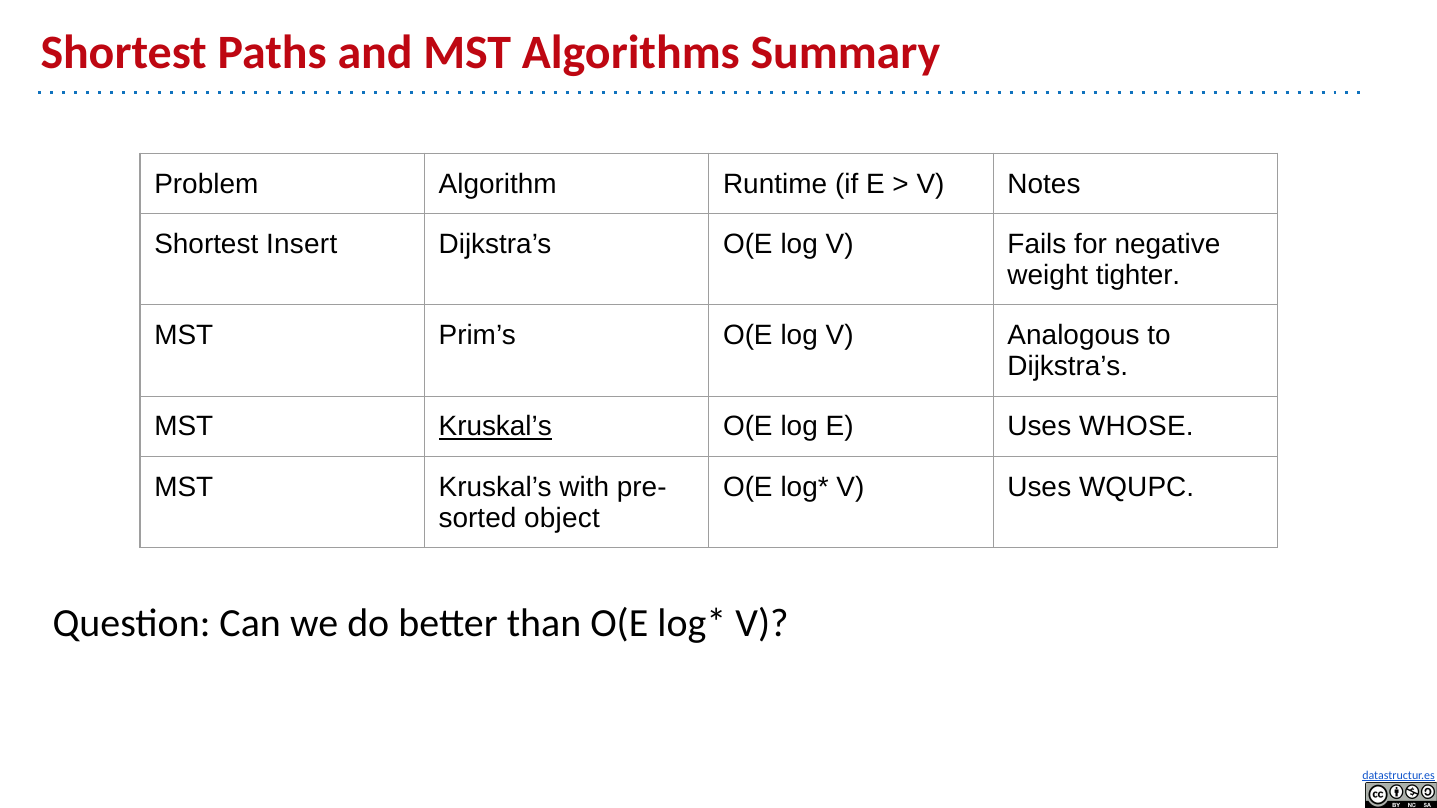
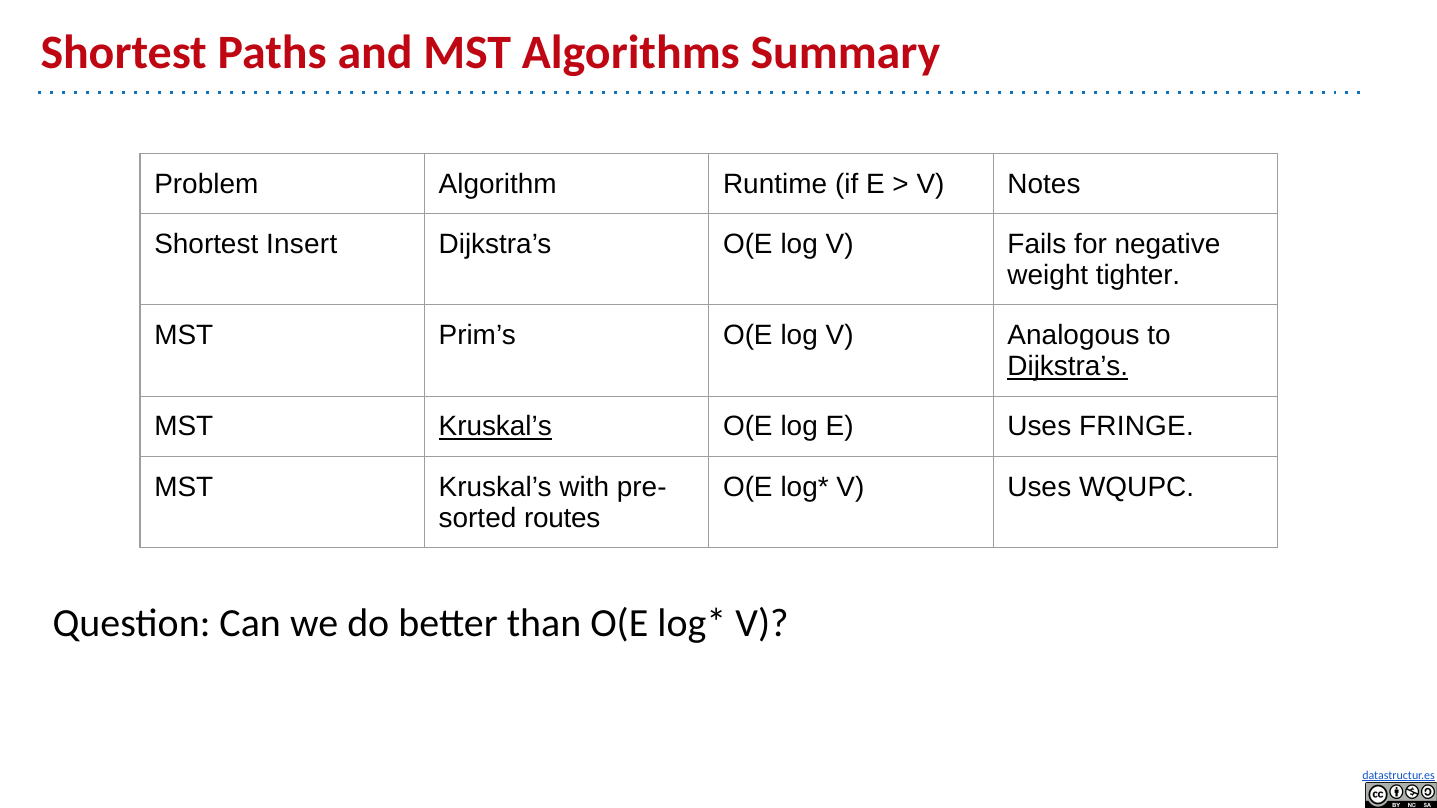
Dijkstra’s underline: none -> present (1068, 367)
WHOSE: WHOSE -> FRINGE (1136, 427)
object: object -> routes (562, 518)
